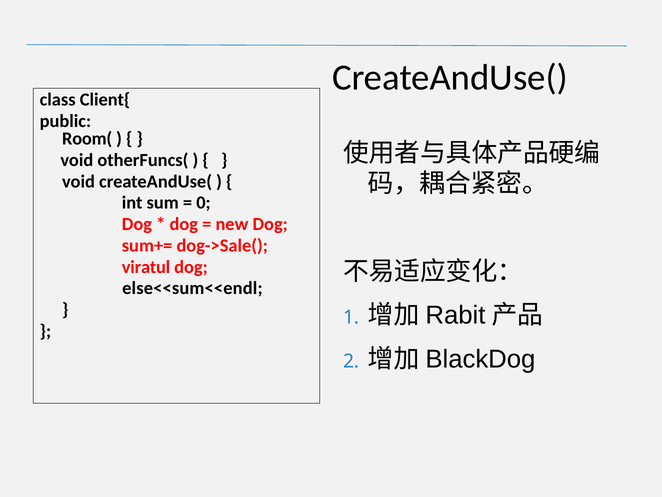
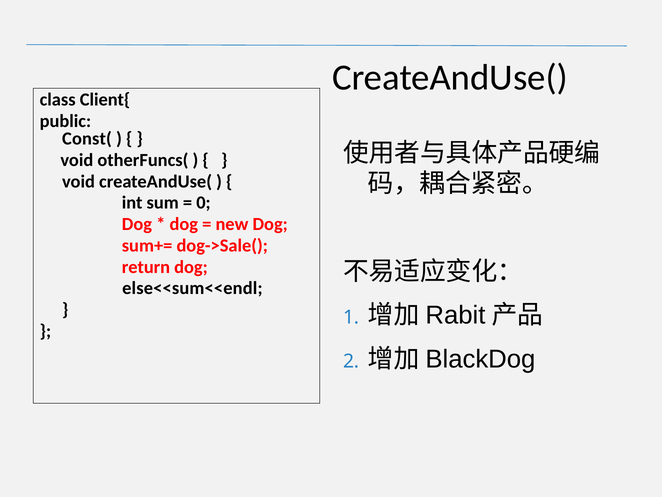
Room(: Room( -> Const( (87, 139)
viratul: viratul -> return (146, 267)
